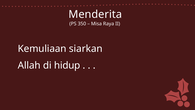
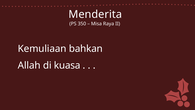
siarkan: siarkan -> bahkan (86, 49)
hidup: hidup -> kuasa (67, 65)
